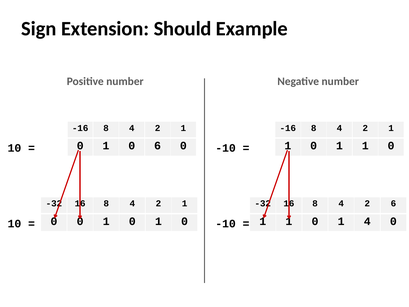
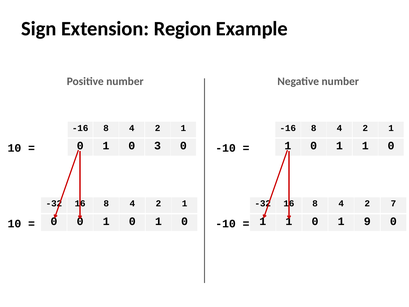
Should: Should -> Region (183, 29)
0 6: 6 -> 3 (158, 146)
2 6: 6 -> 7 (393, 203)
1 4: 4 -> 9 (367, 221)
